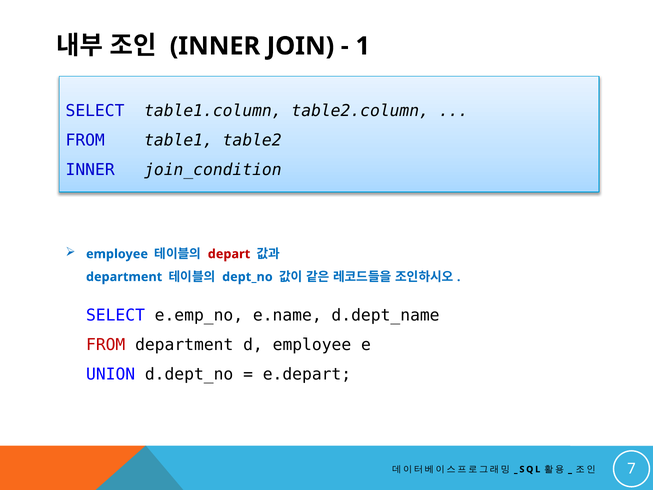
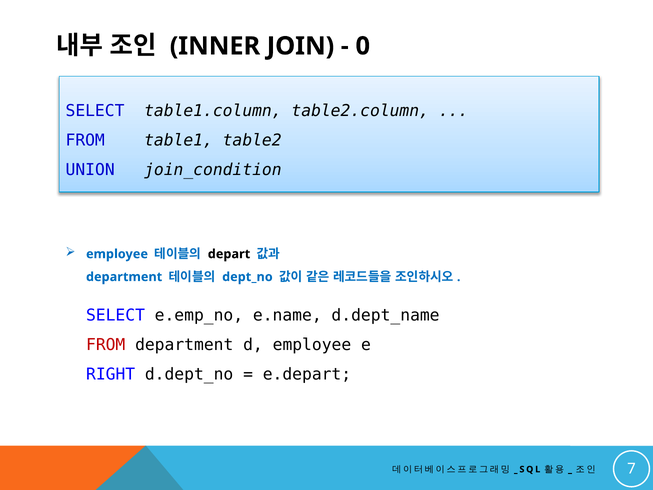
1: 1 -> 0 (363, 46)
INNER: INNER -> UNION (90, 170)
depart colour: red -> black (229, 254)
UNION: UNION -> RIGHT (111, 374)
